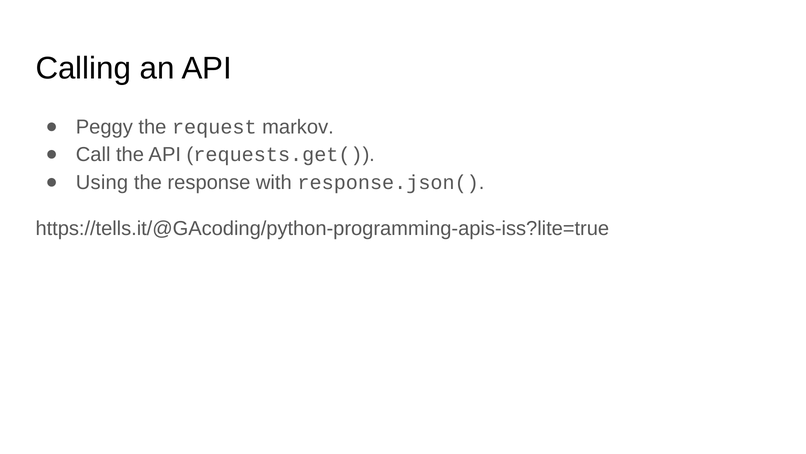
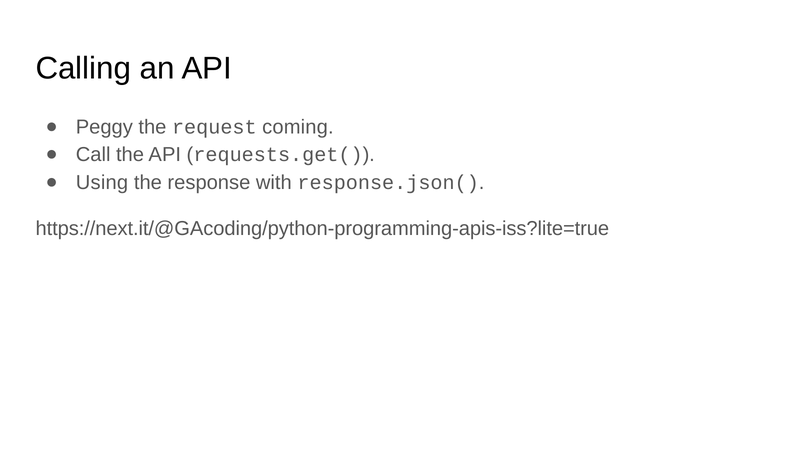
markov: markov -> coming (298, 127)
https://tells.it/@GAcoding/python-programming-apis-iss?lite=true: https://tells.it/@GAcoding/python-programming-apis-iss?lite=true -> https://next.it/@GAcoding/python-programming-apis-iss?lite=true (322, 228)
